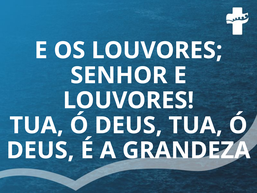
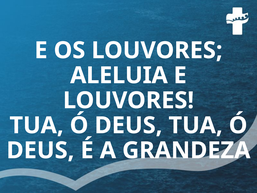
SENHOR: SENHOR -> ALELUIA (119, 75)
